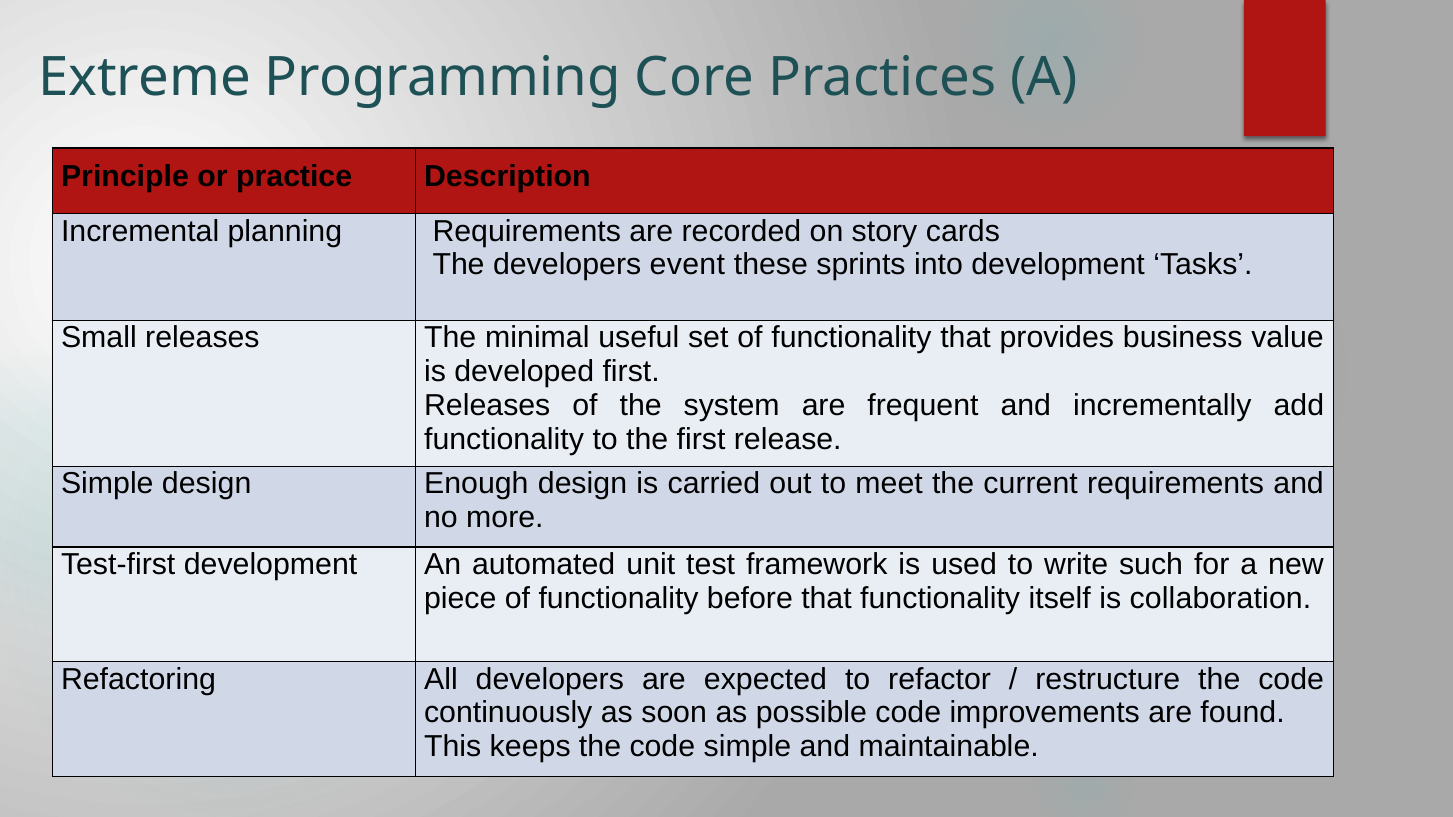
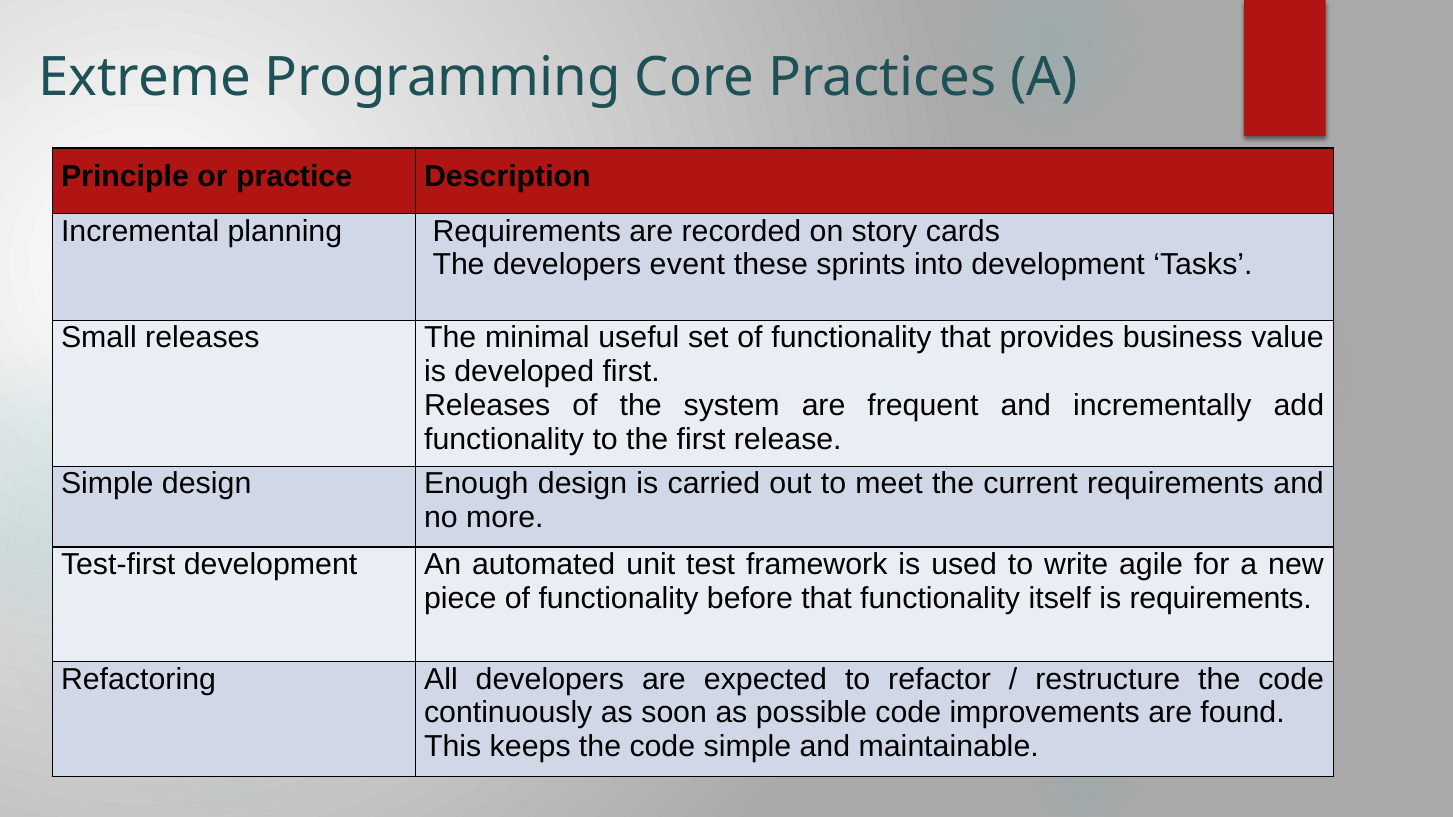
such: such -> agile (1151, 565)
is collaboration: collaboration -> requirements (1221, 598)
